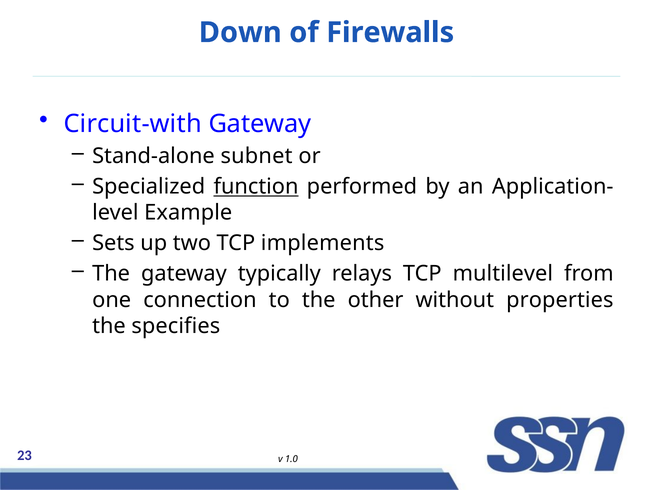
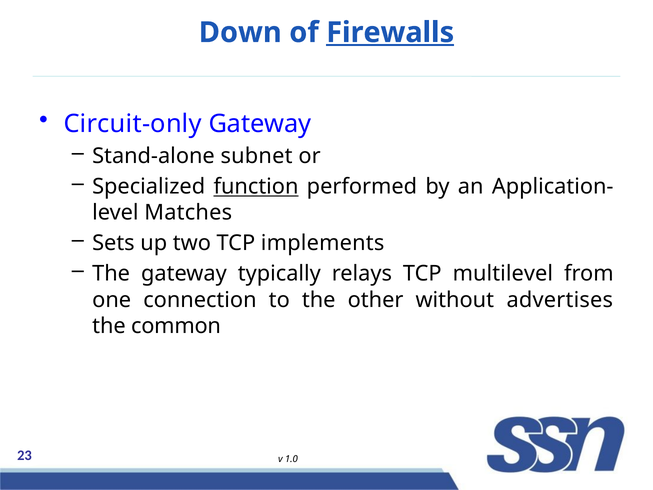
Firewalls underline: none -> present (390, 32)
Circuit-with: Circuit-with -> Circuit-only (133, 124)
Example: Example -> Matches (188, 213)
properties: properties -> advertises (560, 300)
specifies: specifies -> common (176, 326)
